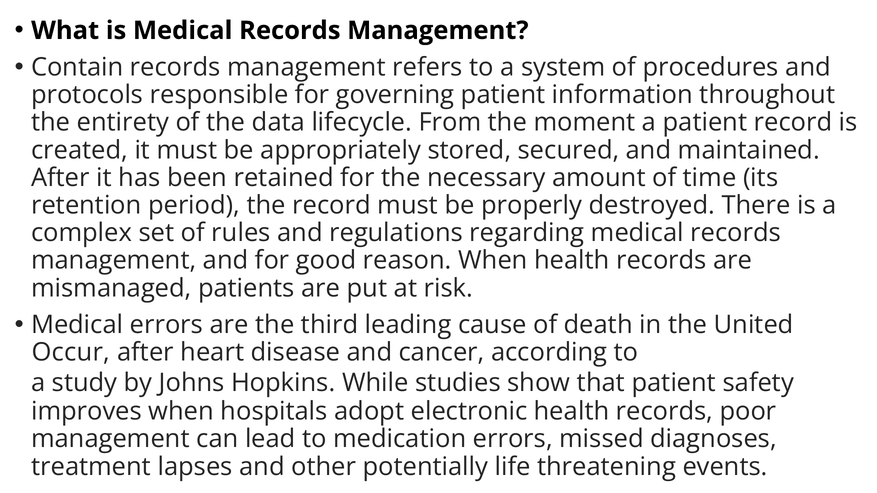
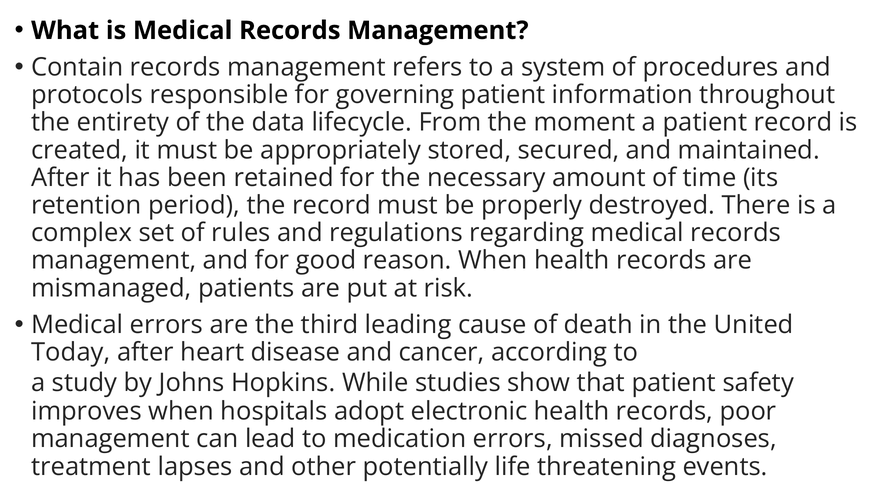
Occur: Occur -> Today (71, 353)
